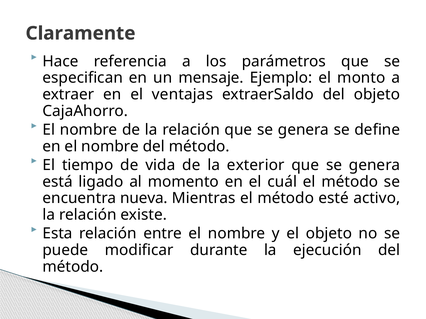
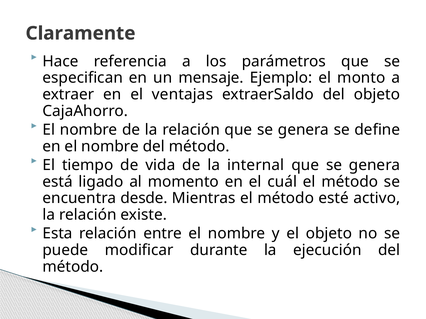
exterior: exterior -> internal (256, 165)
nueva: nueva -> desde (144, 198)
